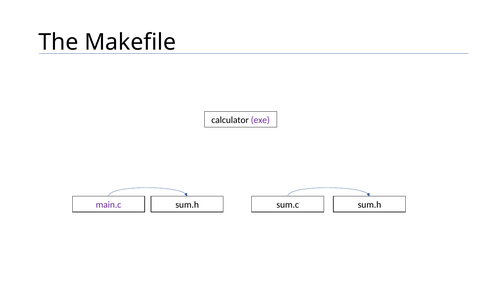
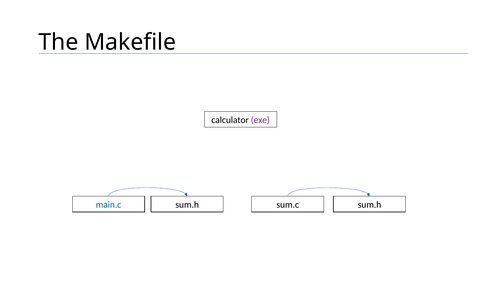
main.c colour: purple -> blue (109, 205)
